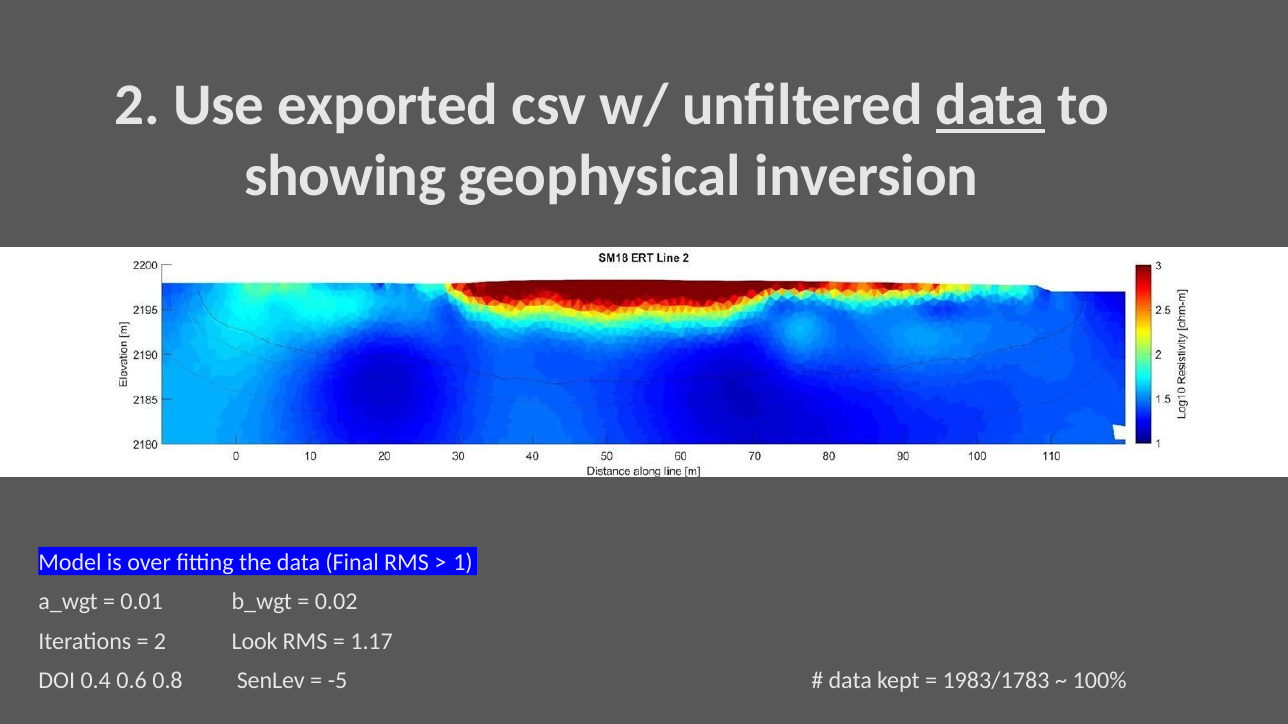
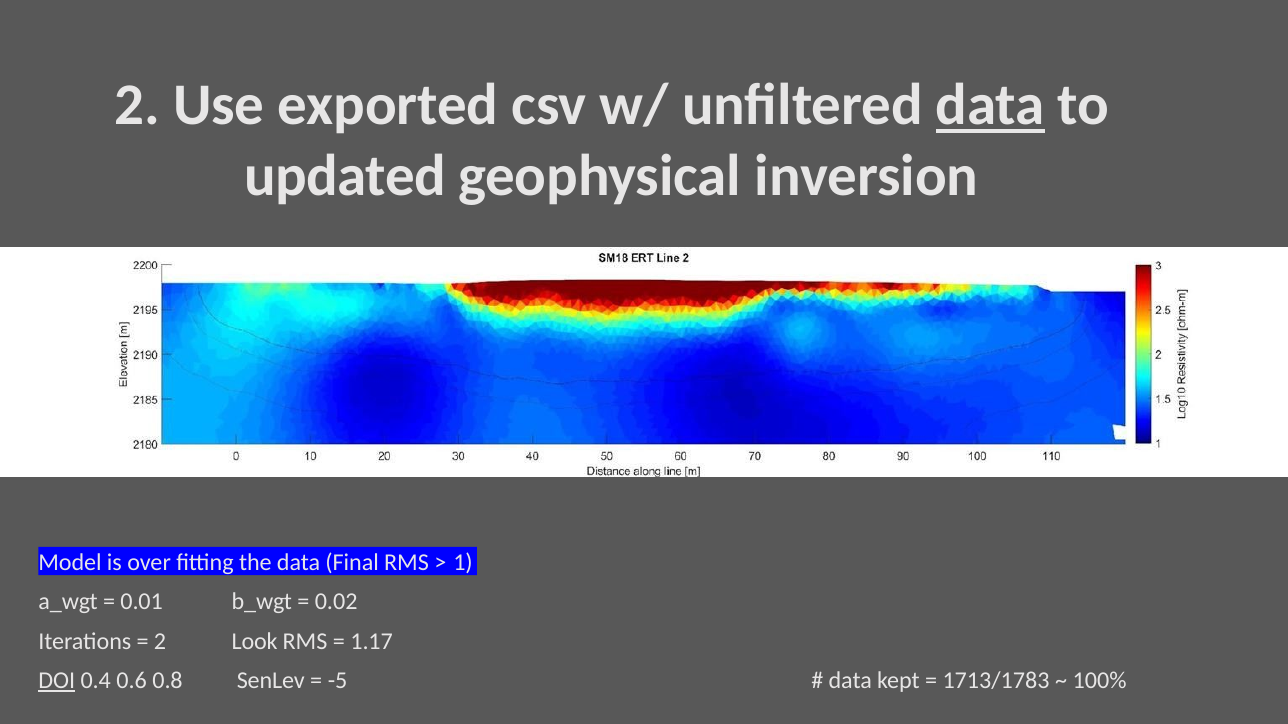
showing: showing -> updated (345, 176)
1983/1783: 1983/1783 -> 1713/1783 (996, 681)
DOI underline: none -> present (57, 681)
